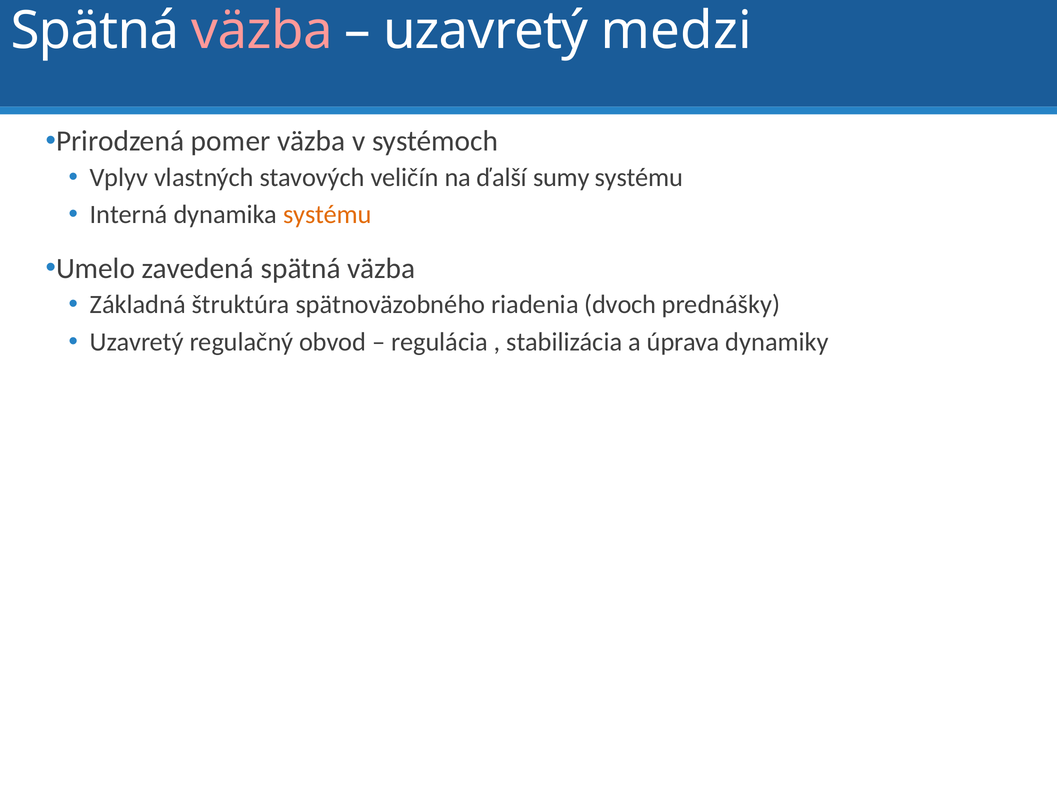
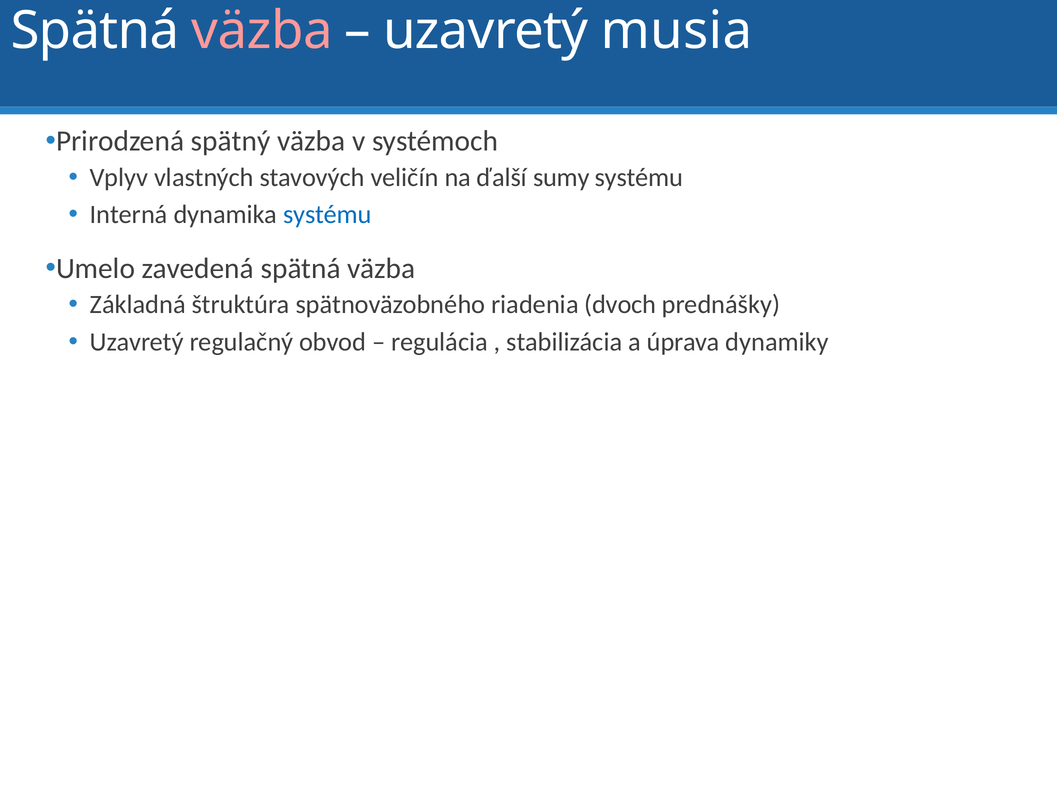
medzi: medzi -> musia (676, 31)
pomer: pomer -> spätný (231, 141)
systému colour: orange -> blue (327, 215)
